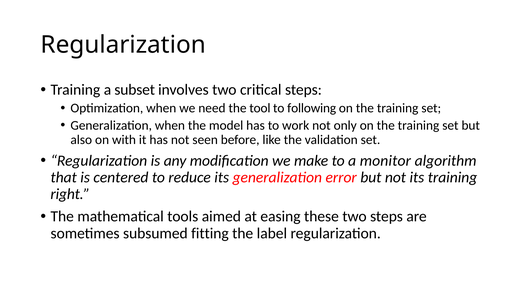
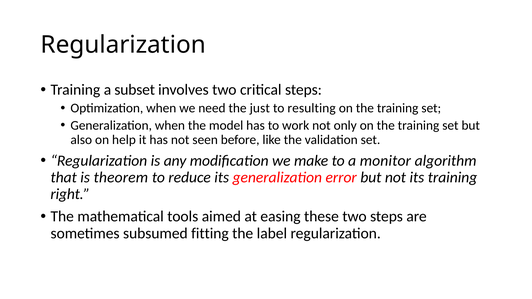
tool: tool -> just (260, 108)
following: following -> resulting (312, 108)
with: with -> help (124, 140)
centered: centered -> theorem (121, 178)
